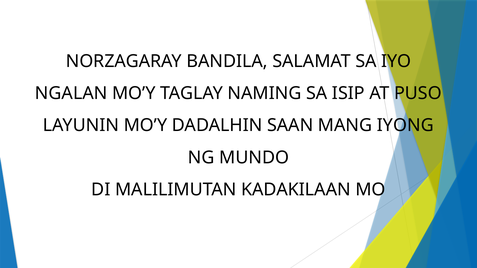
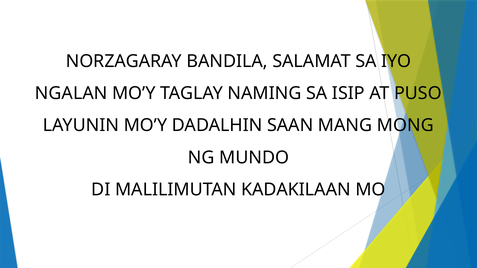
IYONG: IYONG -> MONG (405, 126)
